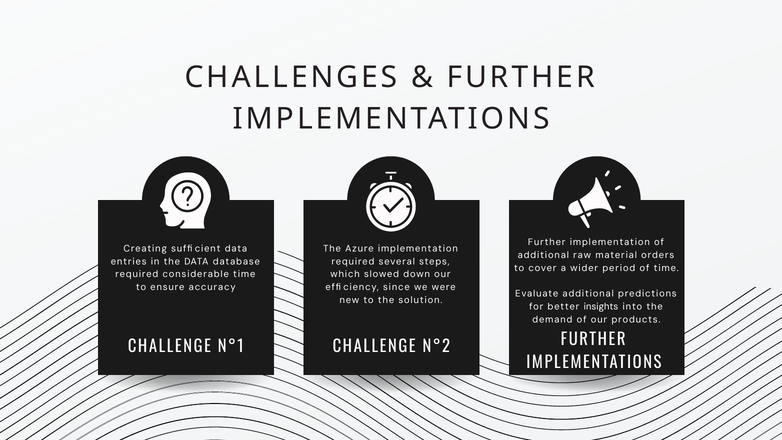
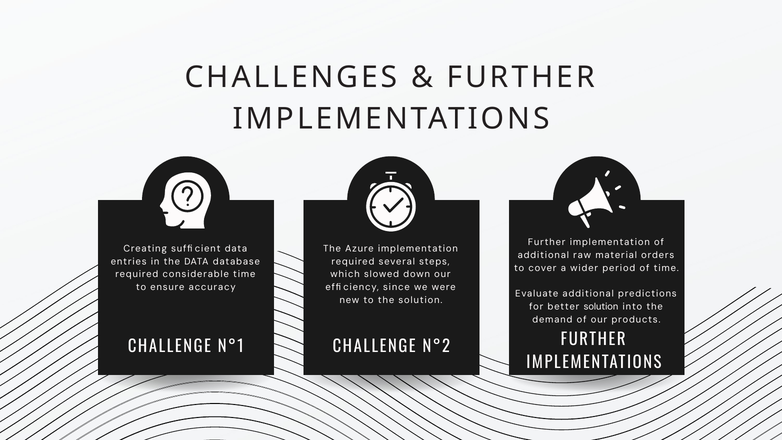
better insights: insights -> solution (601, 307)
